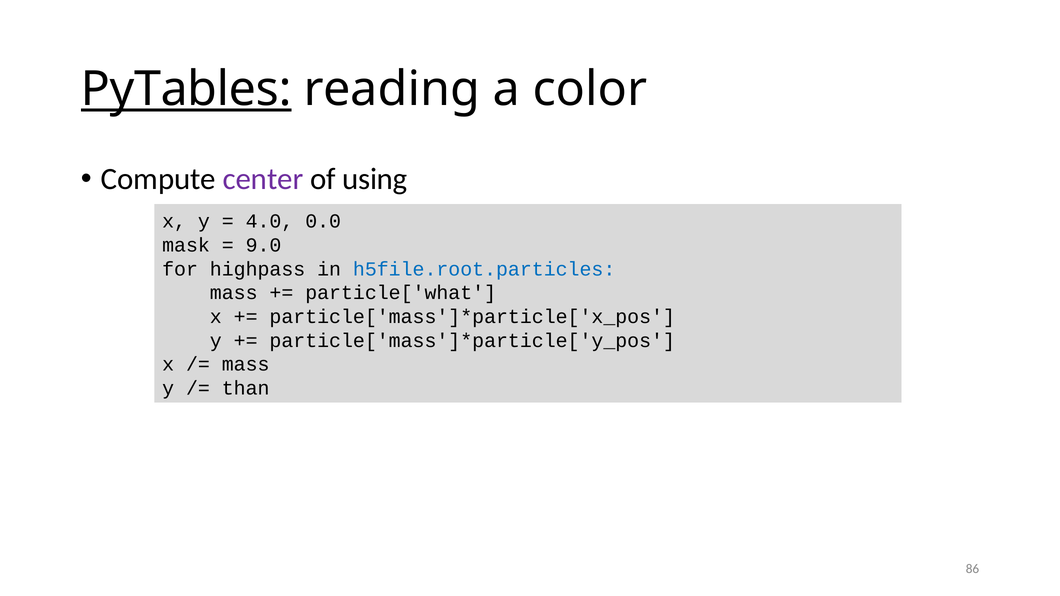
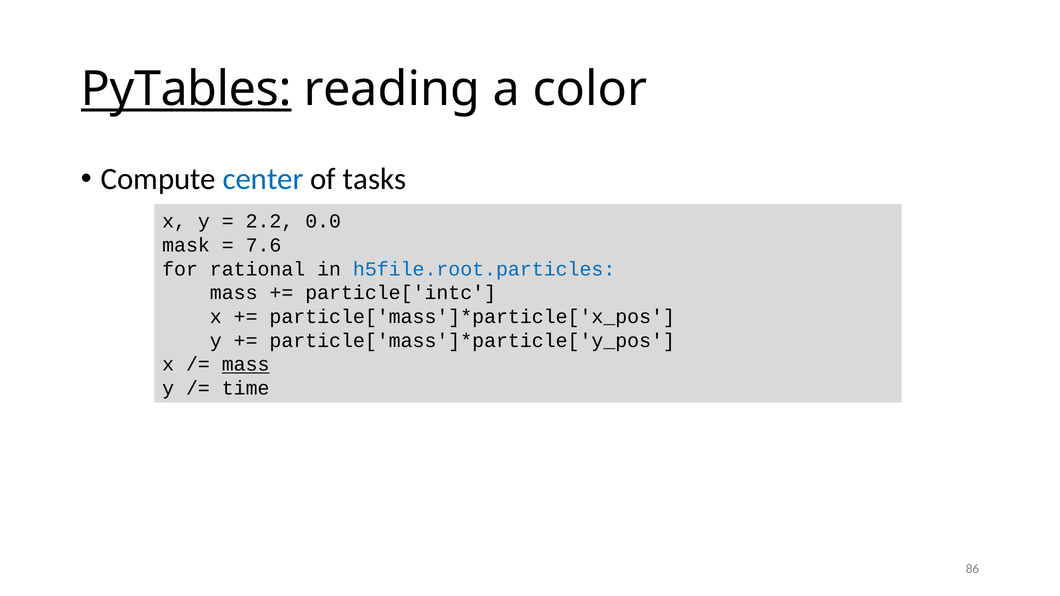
center colour: purple -> blue (263, 179)
using: using -> tasks (375, 179)
4.0: 4.0 -> 2.2 (269, 221)
9.0: 9.0 -> 7.6 (264, 245)
highpass: highpass -> rational (258, 269)
particle['what: particle['what -> particle['intc (401, 293)
mass underline: none -> present (246, 365)
than: than -> time (246, 388)
